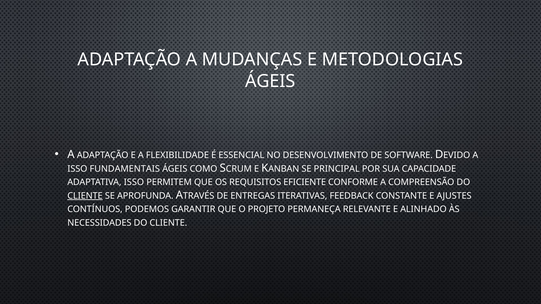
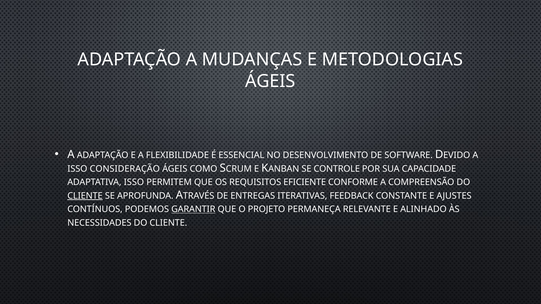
FUNDAMENTAIS: FUNDAMENTAIS -> CONSIDERAÇÃO (125, 169)
PRINCIPAL: PRINCIPAL -> CONTROLE (337, 169)
GARANTIR underline: none -> present (193, 209)
